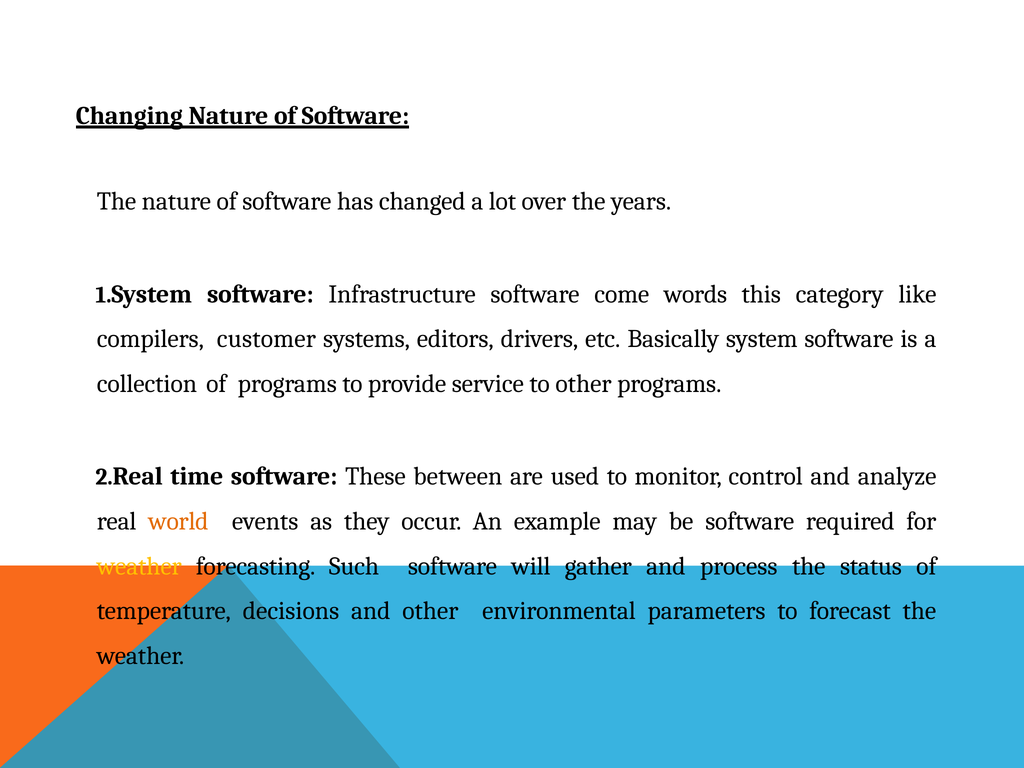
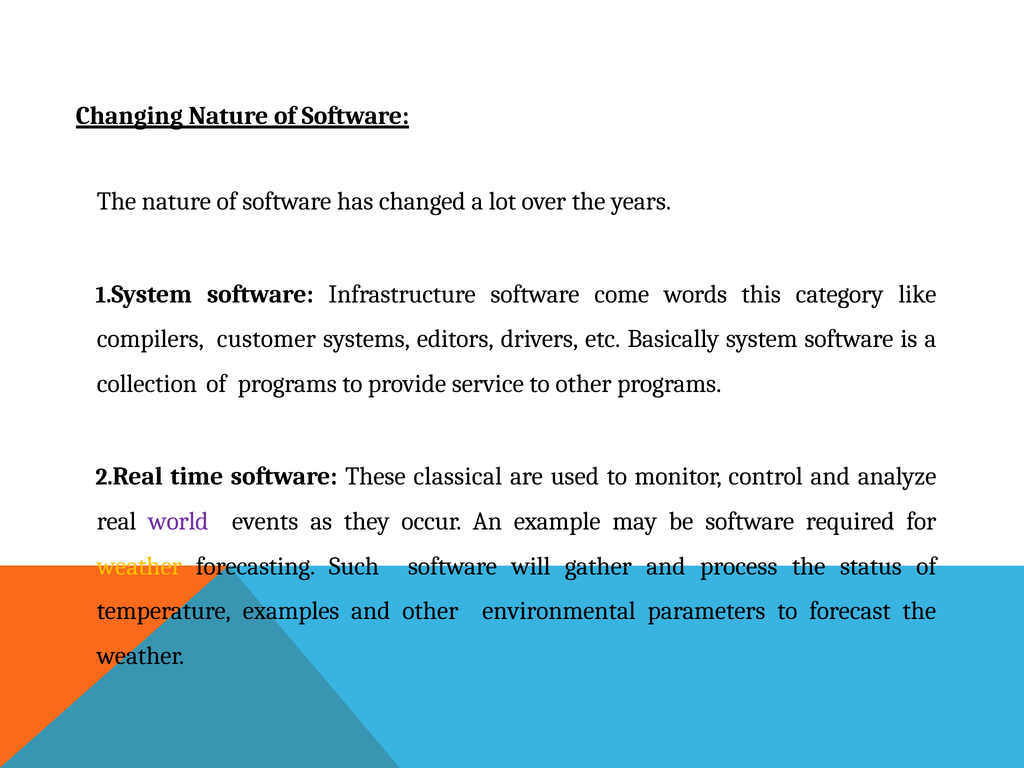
between: between -> classical (458, 477)
world colour: orange -> purple (178, 521)
decisions: decisions -> examples (291, 611)
